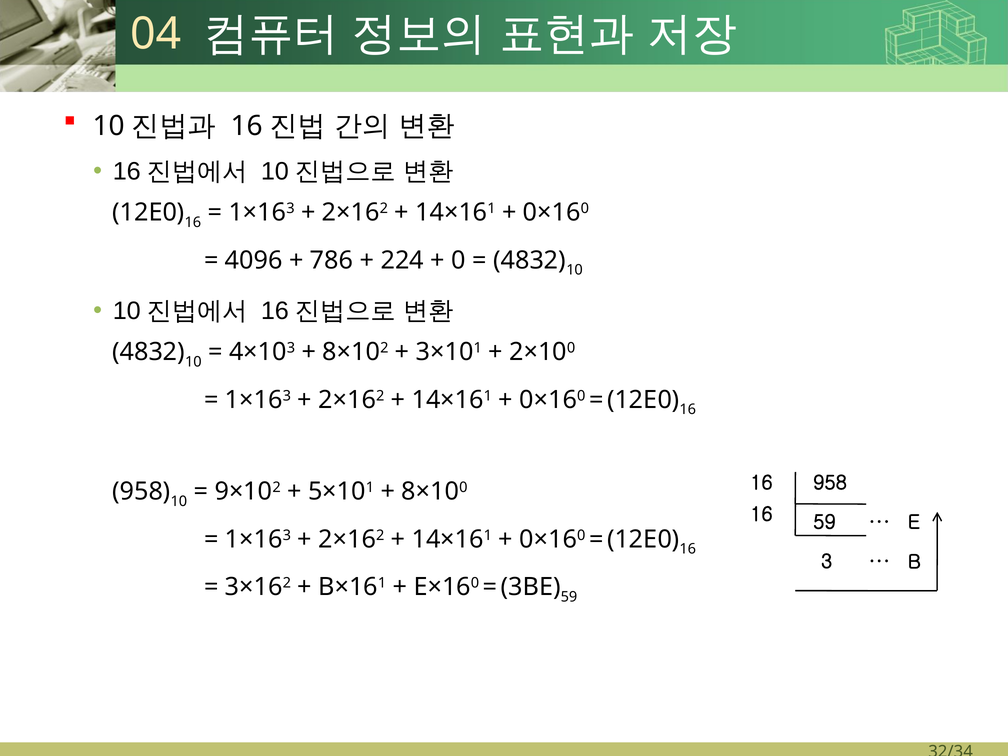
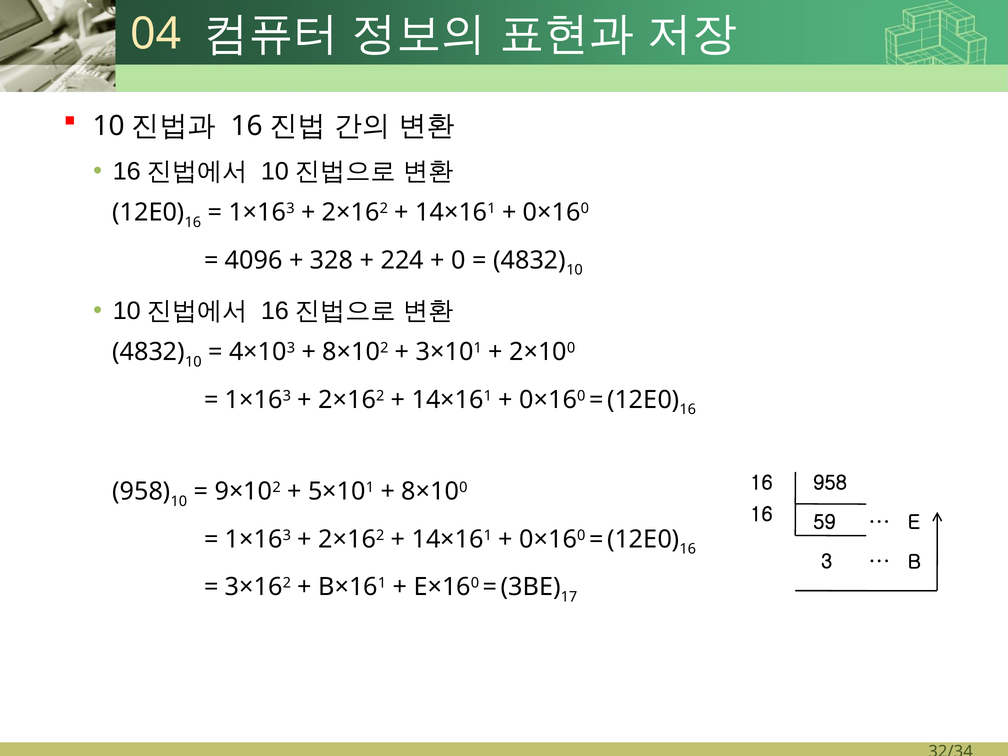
786: 786 -> 328 (332, 260)
59: 59 -> 17 (569, 597)
